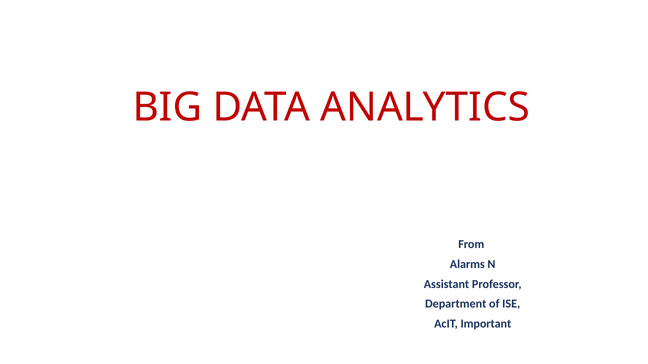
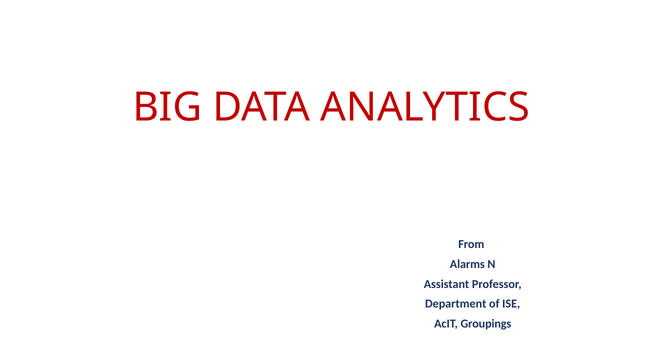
Important: Important -> Groupings (486, 324)
